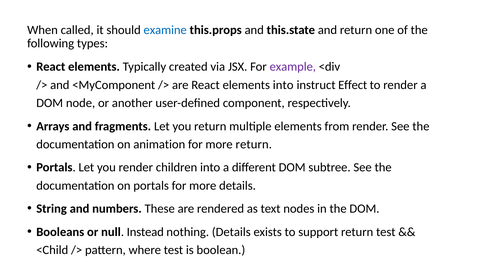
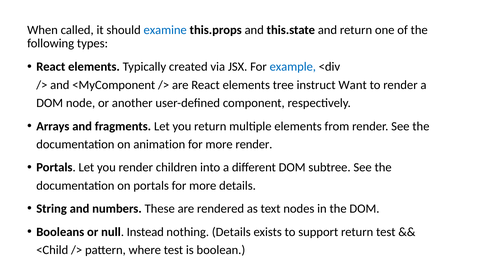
example colour: purple -> blue (293, 67)
elements into: into -> tree (283, 85)
Effect: Effect -> Want (353, 85)
more return: return -> render (254, 144)
